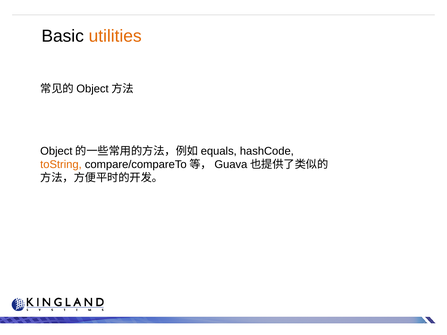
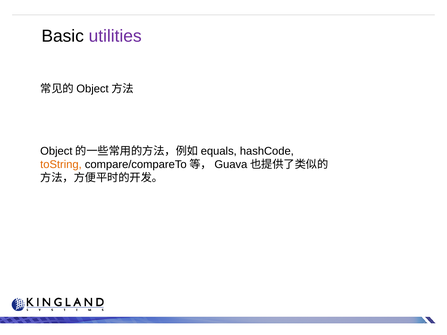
utilities colour: orange -> purple (115, 36)
